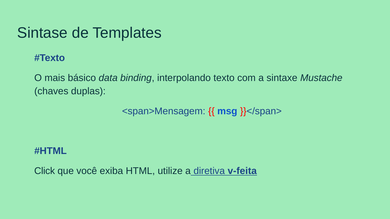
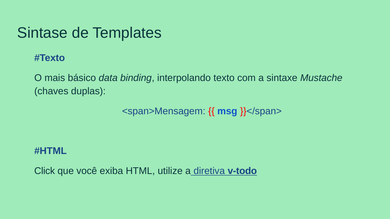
v-feita: v-feita -> v-todo (242, 171)
